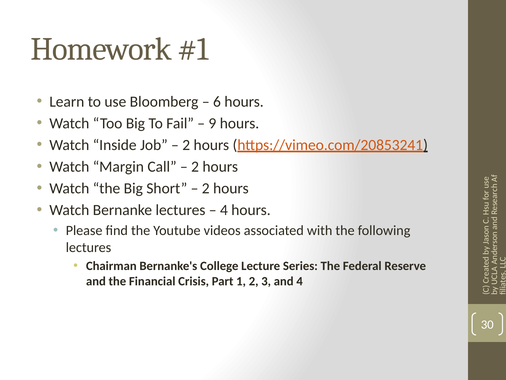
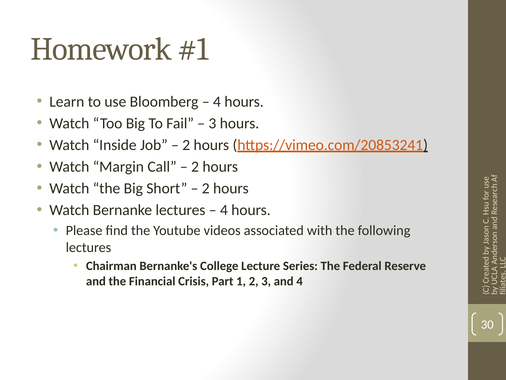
6: 6 -> 4 (217, 101)
9: 9 -> 3 (212, 123)
